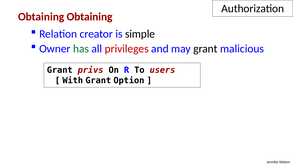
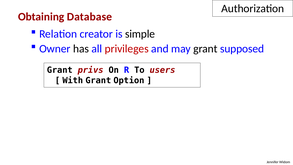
Obtaining Obtaining: Obtaining -> Database (89, 17)
has colour: green -> black (81, 49)
malicious: malicious -> supposed (242, 49)
